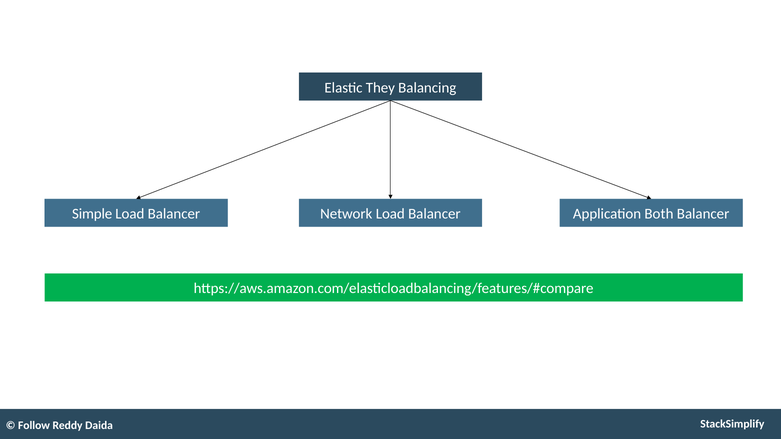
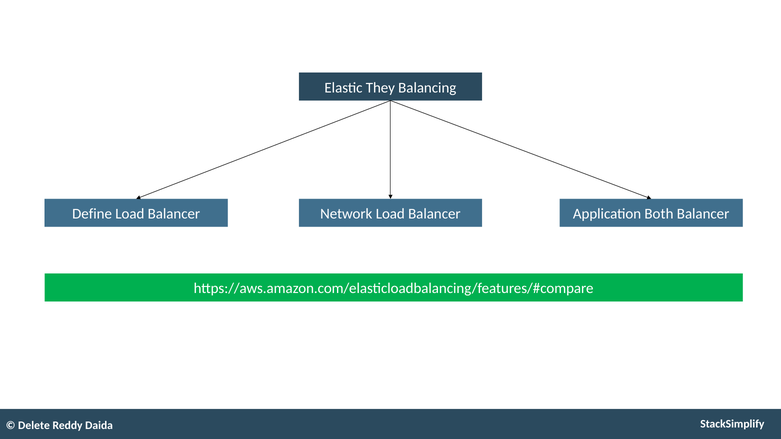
Simple: Simple -> Define (92, 214)
Follow: Follow -> Delete (34, 426)
